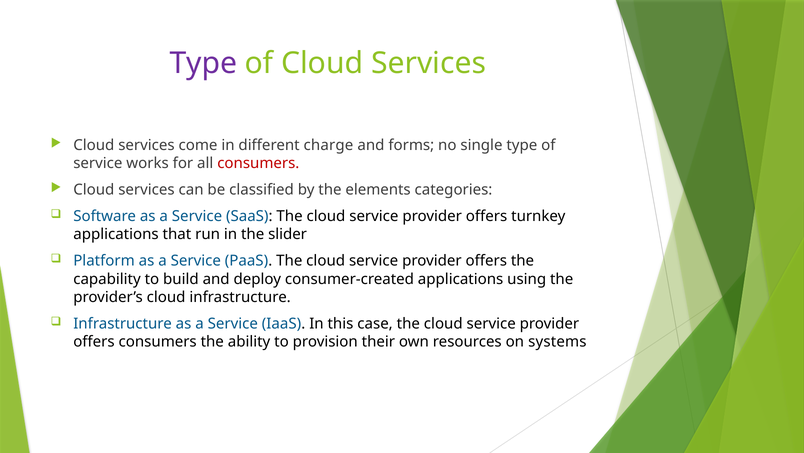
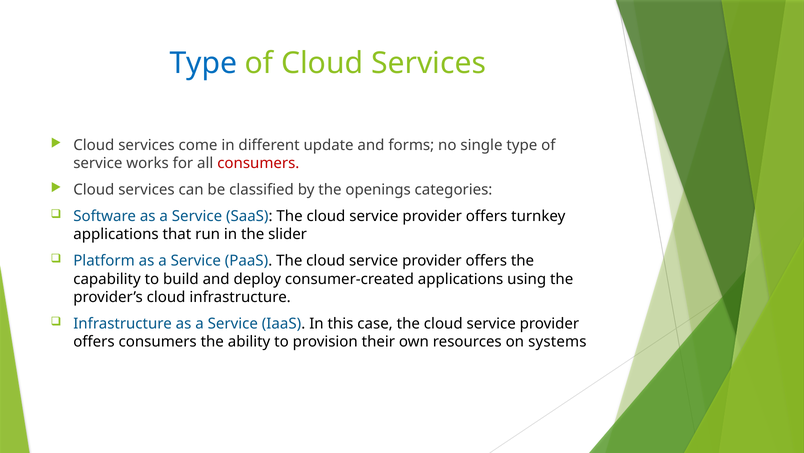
Type colour: purple -> blue (203, 63)
charge: charge -> update (329, 145)
elements: elements -> openings (378, 190)
